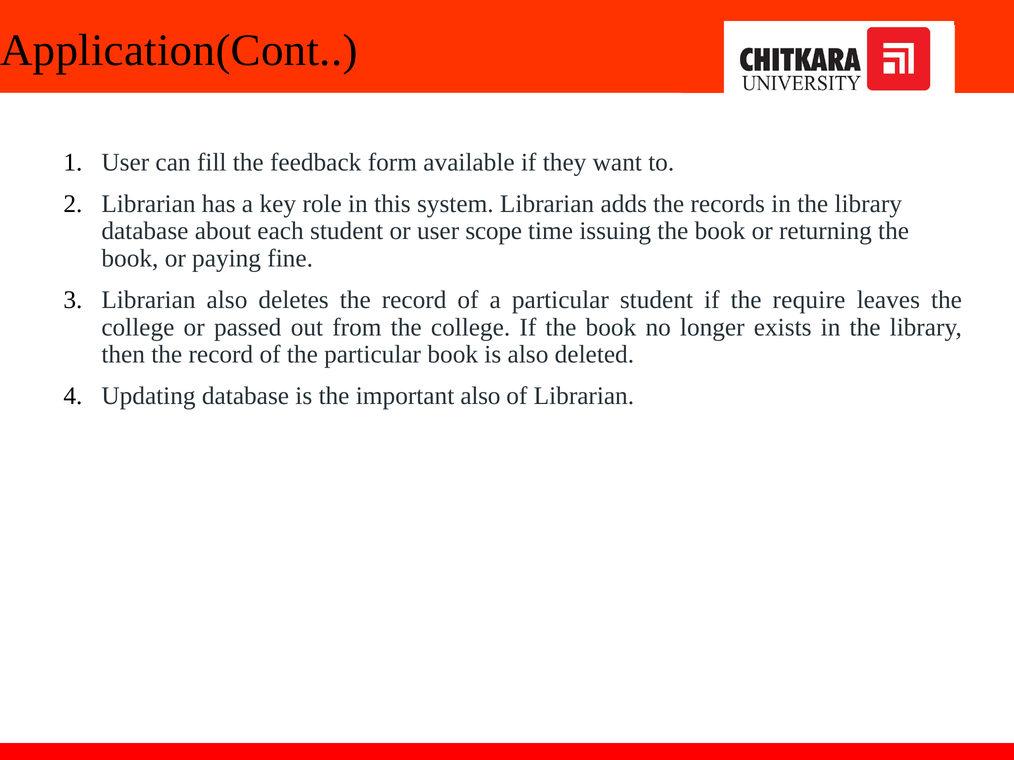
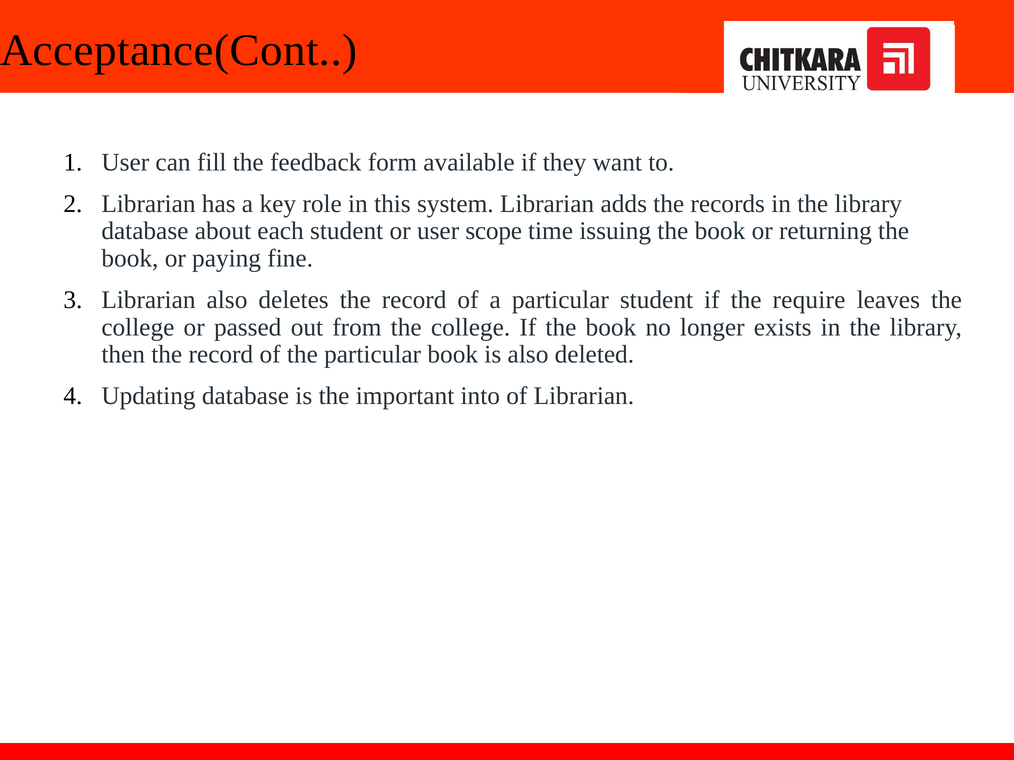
Application(Cont: Application(Cont -> Acceptance(Cont (179, 50)
important also: also -> into (480, 396)
